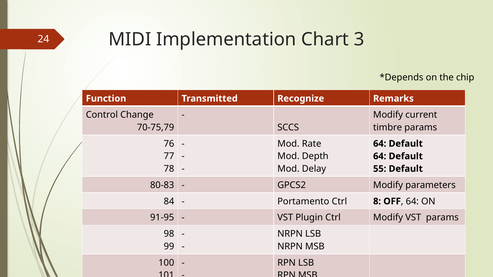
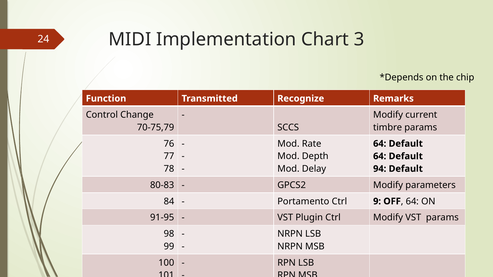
55: 55 -> 94 (380, 169)
8: 8 -> 9 (377, 202)
